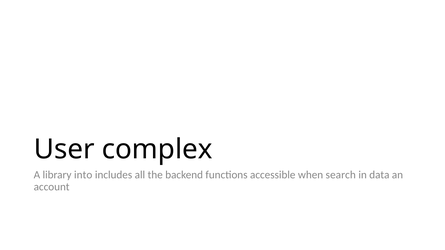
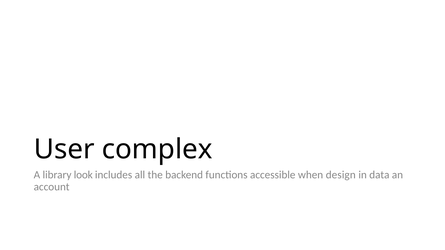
into: into -> look (83, 175)
search: search -> design (341, 175)
